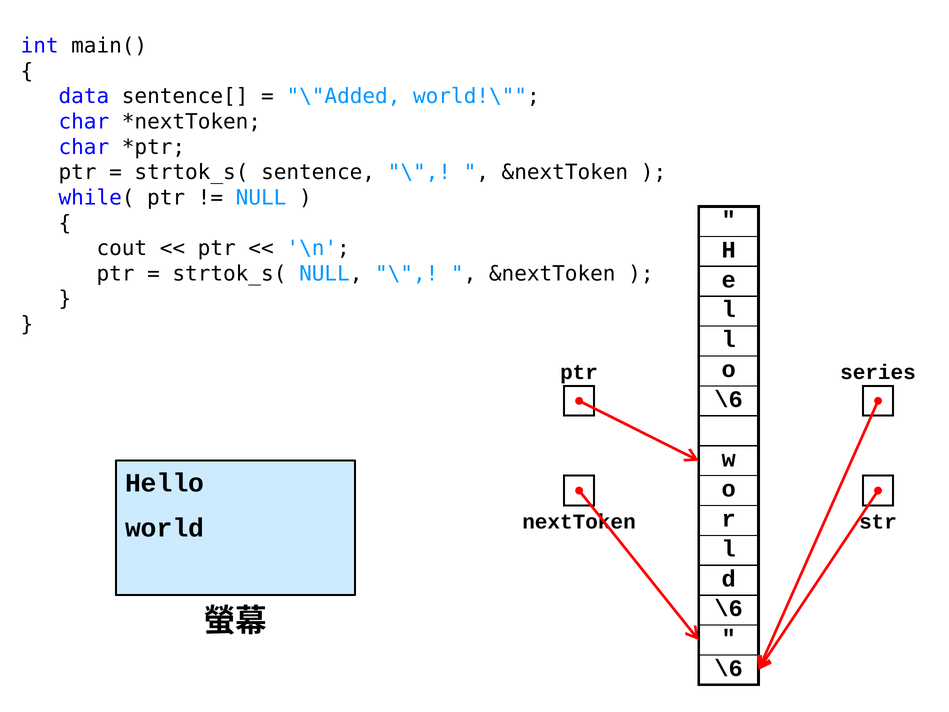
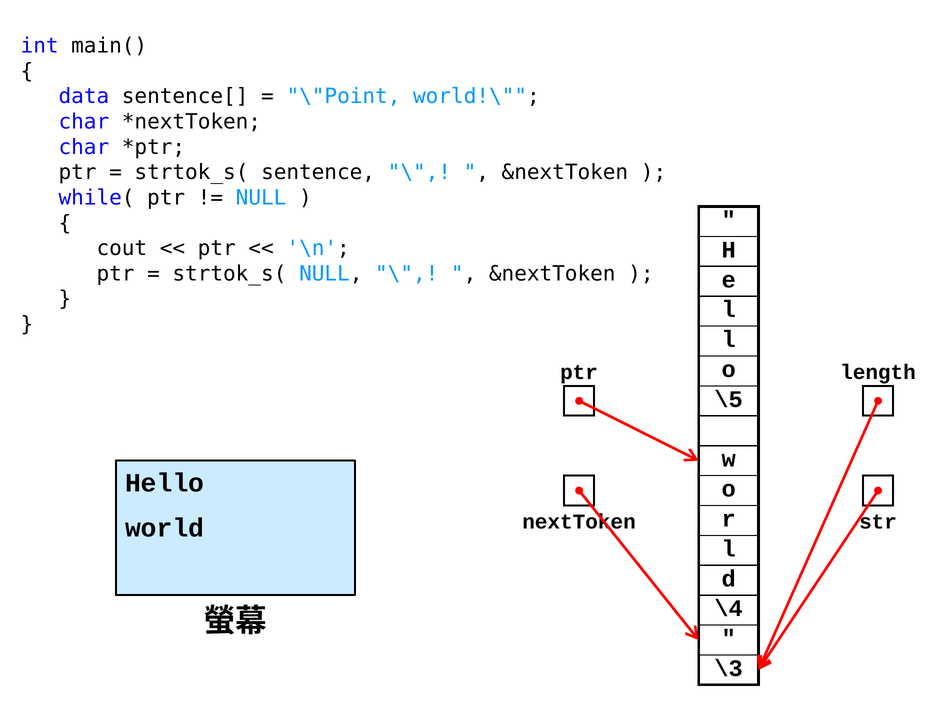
\"Added: \"Added -> \"Point (343, 97)
series: series -> length (878, 372)
\6: \6 -> \5 (729, 399)
\6: \6 -> \4 (729, 608)
\6: \6 -> \3 (729, 668)
